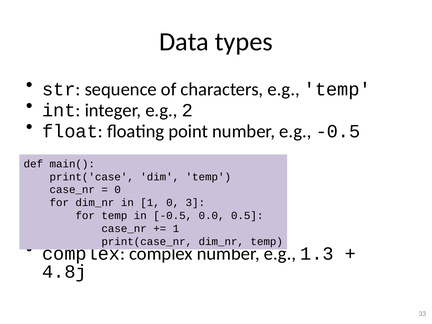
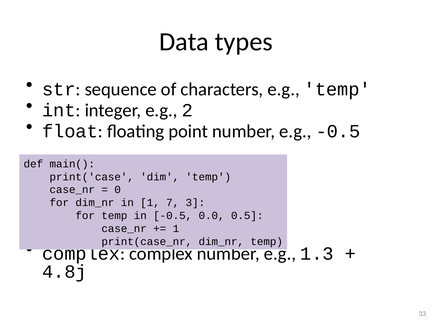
1 0: 0 -> 7 (173, 203)
